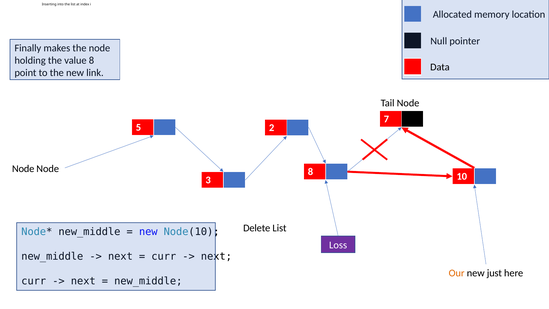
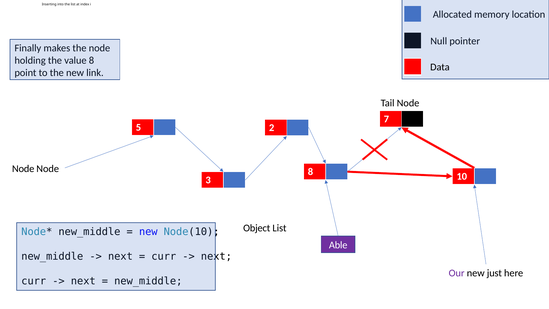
Delete: Delete -> Object (257, 228)
Loss: Loss -> Able (338, 245)
Our colour: orange -> purple (457, 273)
